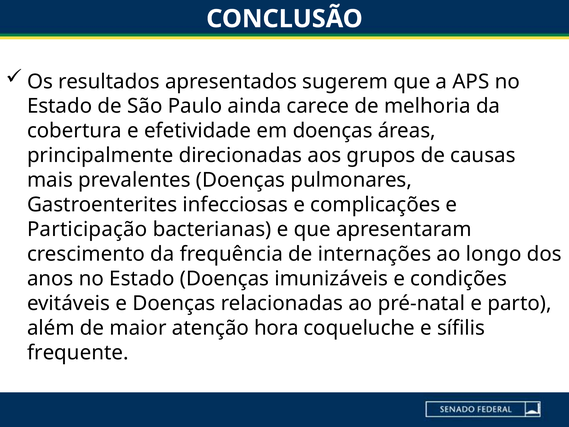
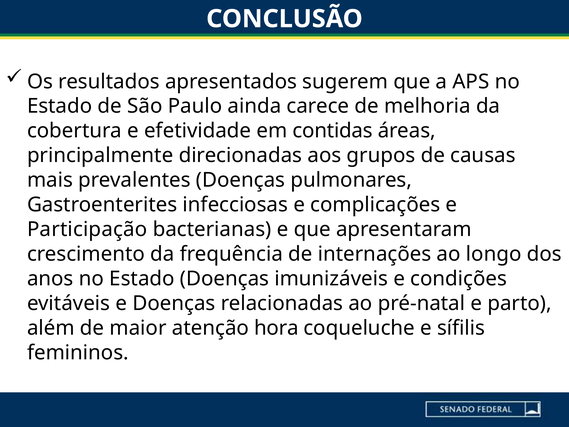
em doenças: doenças -> contidas (333, 131)
frequente: frequente -> femininos (78, 353)
